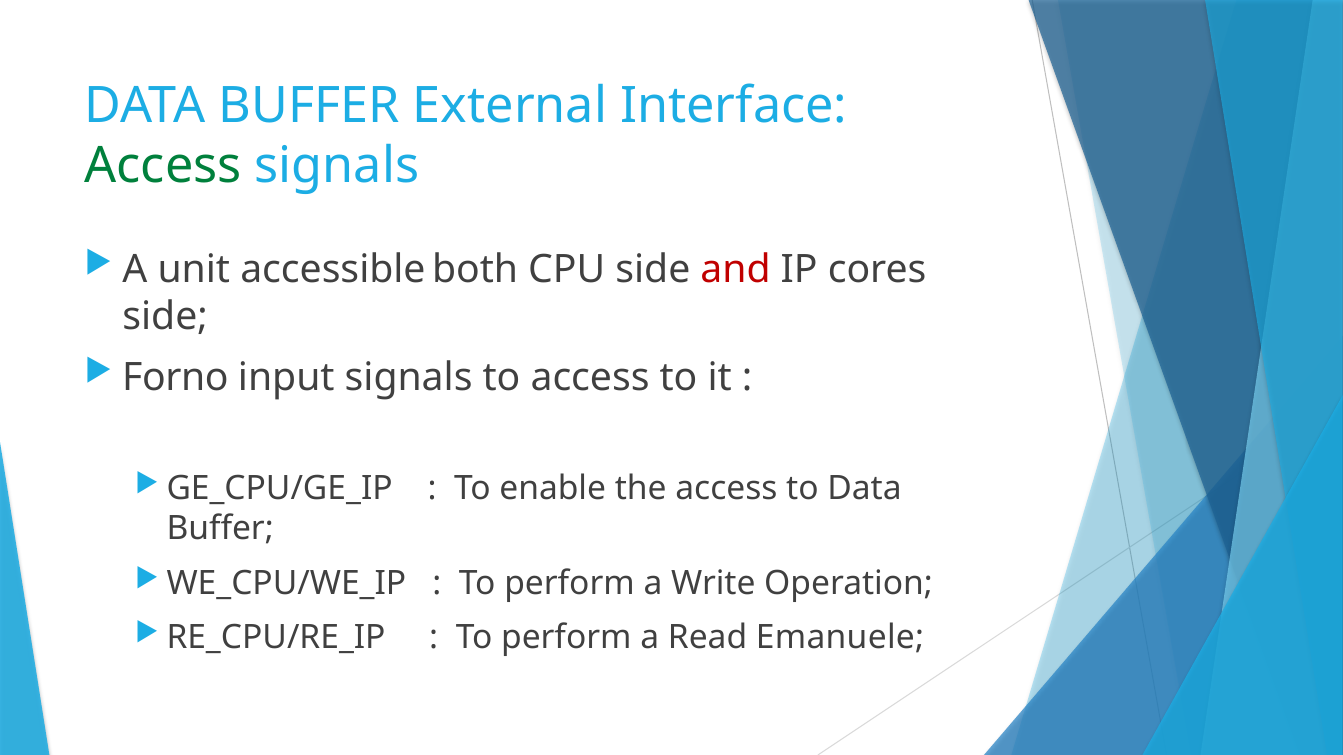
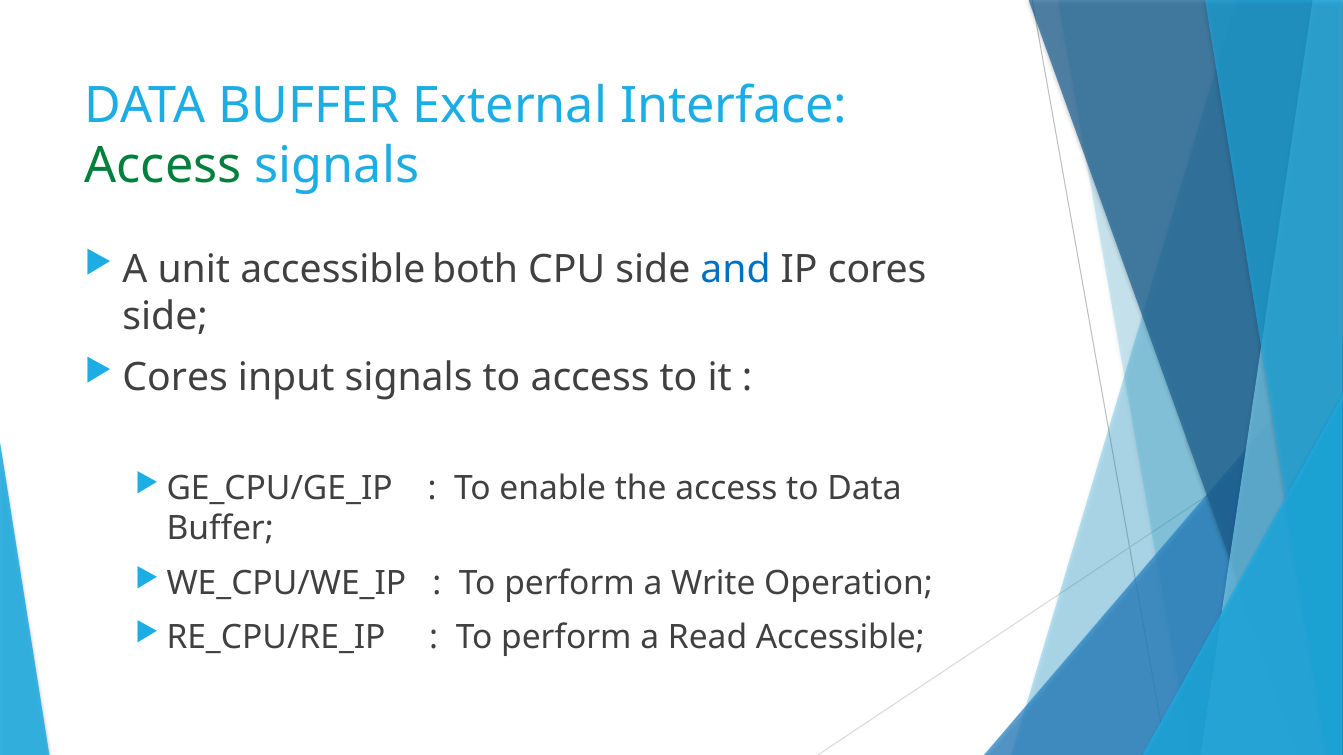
and colour: red -> blue (736, 269)
Forno: Forno -> Cores (175, 377)
Read Emanuele: Emanuele -> Accessible (840, 638)
